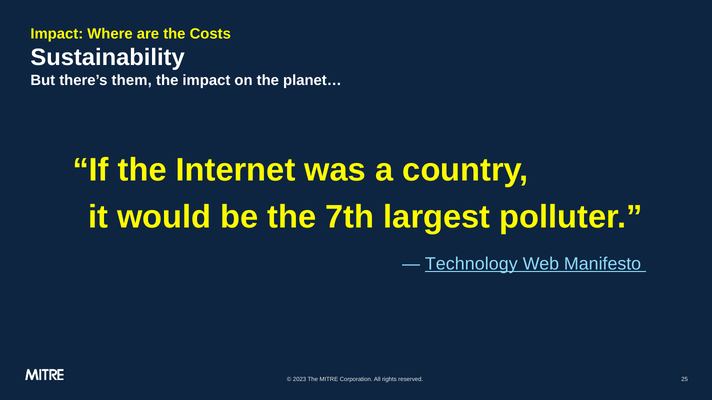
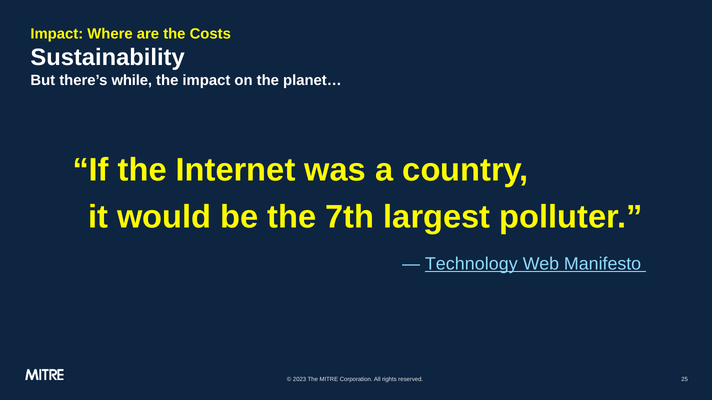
them: them -> while (132, 80)
